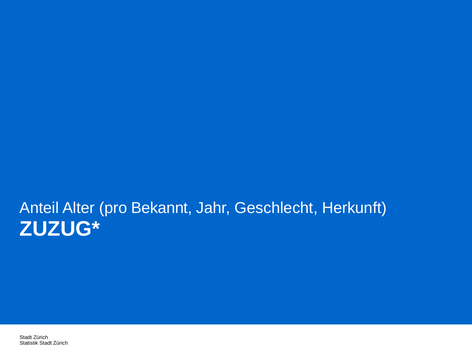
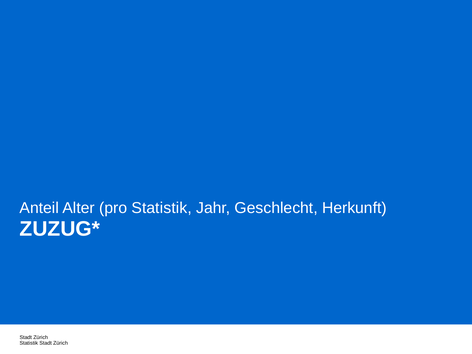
pro Bekannt: Bekannt -> Statistik (162, 208)
